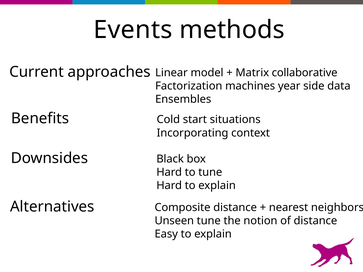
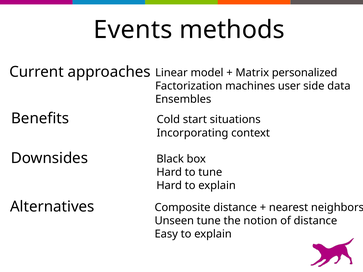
collaborative: collaborative -> personalized (305, 73)
year: year -> user (289, 86)
